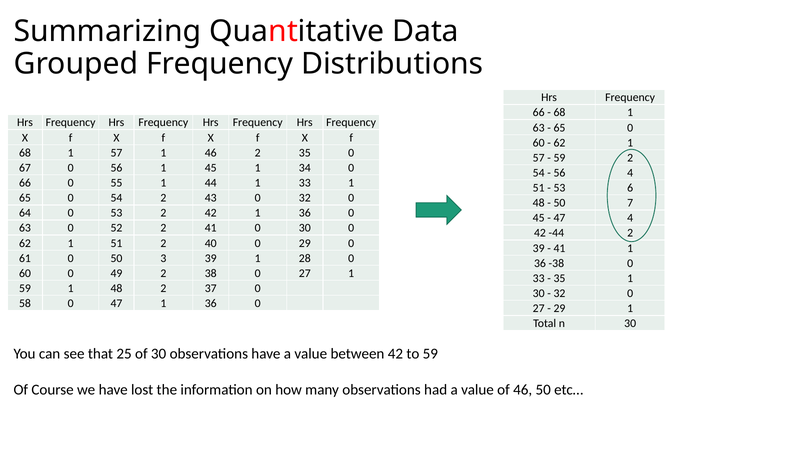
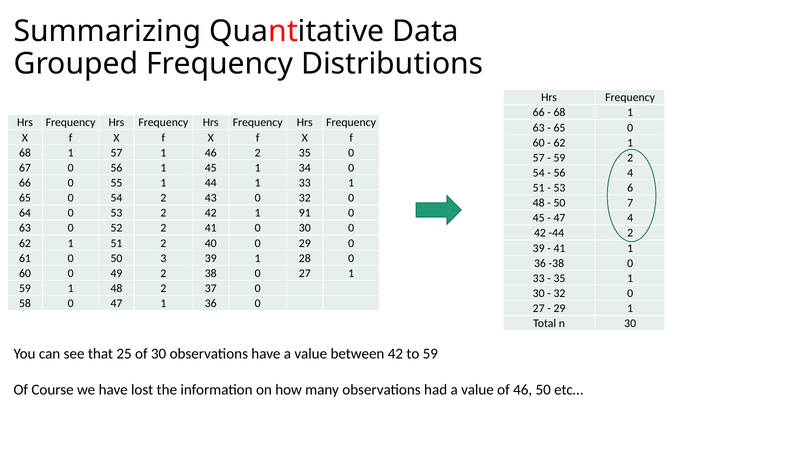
42 1 36: 36 -> 91 (305, 213)
